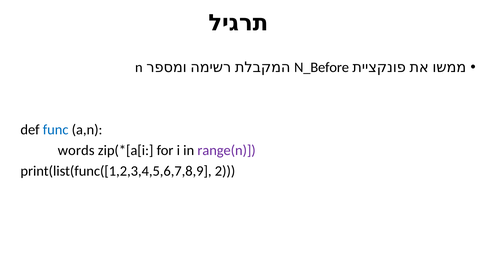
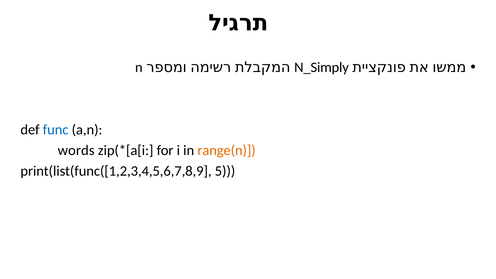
N_Before: N_Before -> N_Simply (322, 67)
range(n colour: purple -> orange (227, 150)
2: 2 -> 5 (225, 171)
